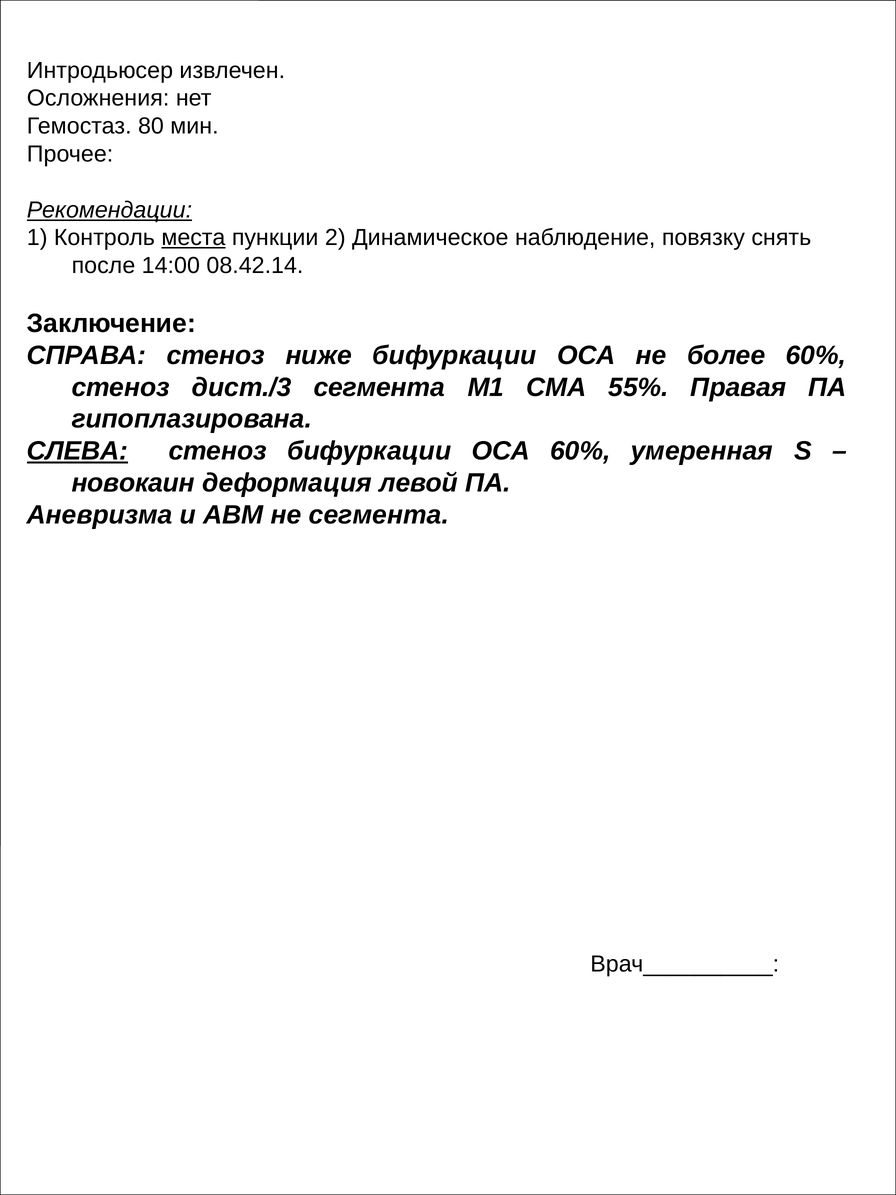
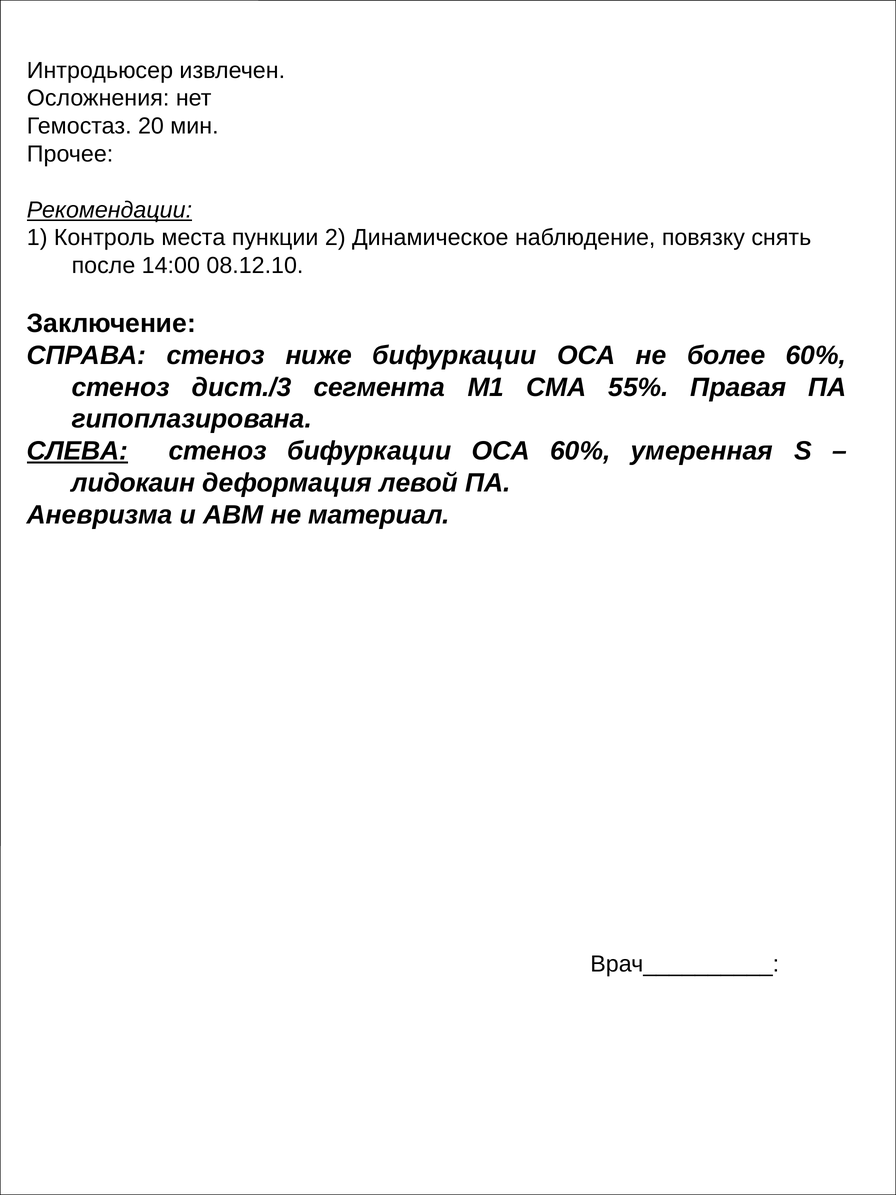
80: 80 -> 20 (151, 126)
места underline: present -> none (193, 238)
08.42.14: 08.42.14 -> 08.12.10 (255, 266)
новокаин: новокаин -> лидокаин (133, 483)
не сегмента: сегмента -> материал (379, 515)
